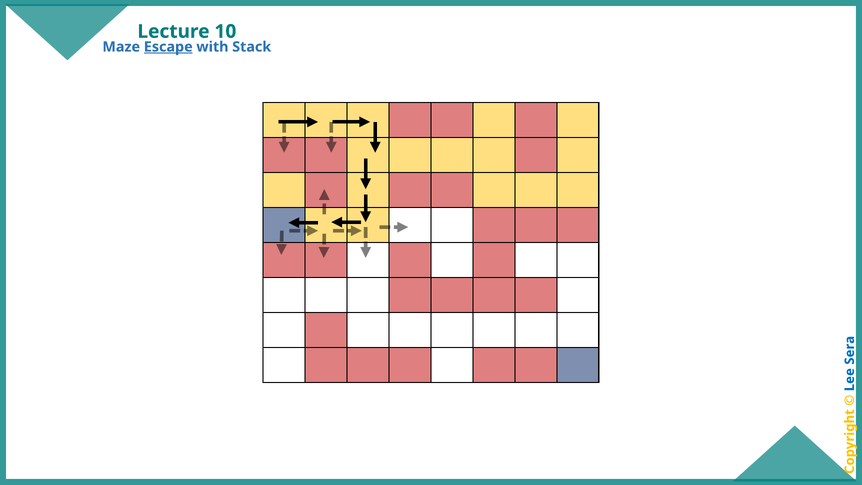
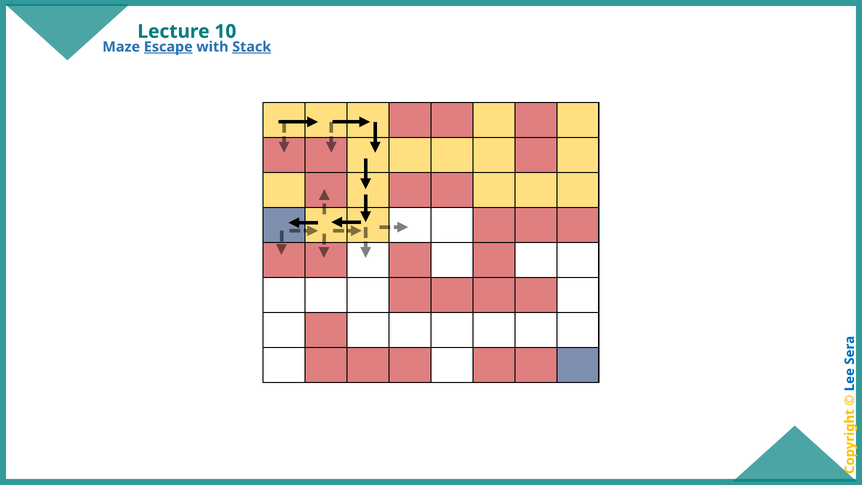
Stack underline: none -> present (252, 47)
